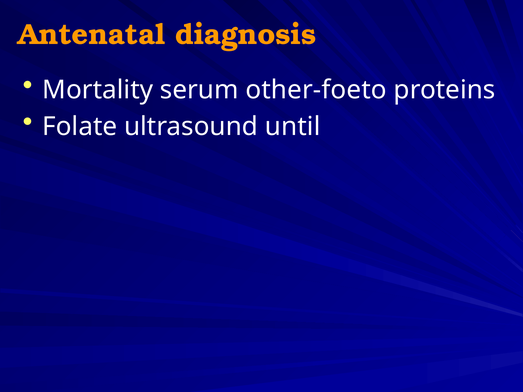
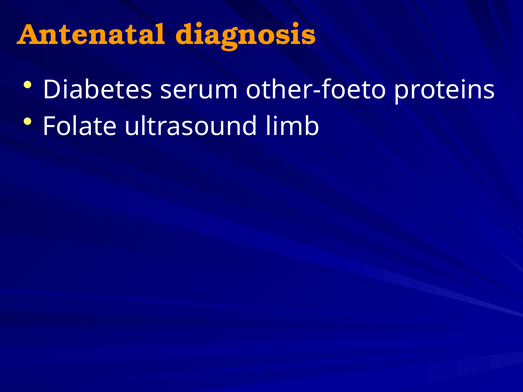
Mortality: Mortality -> Diabetes (98, 90)
until: until -> limb (293, 126)
